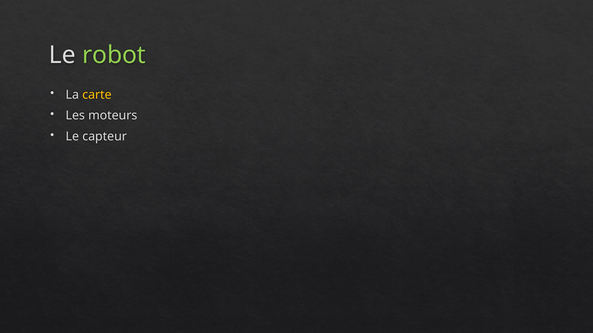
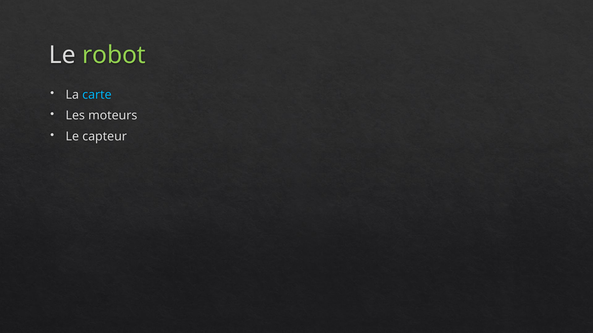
carte colour: yellow -> light blue (97, 95)
